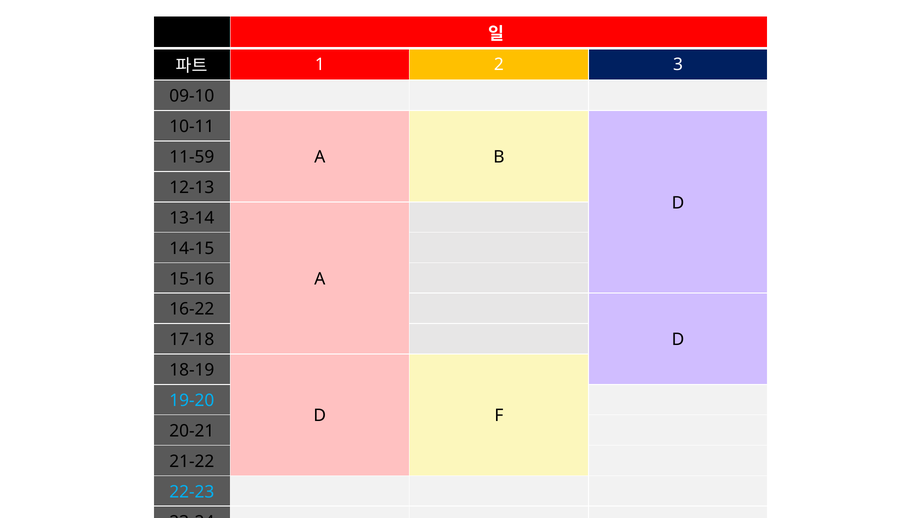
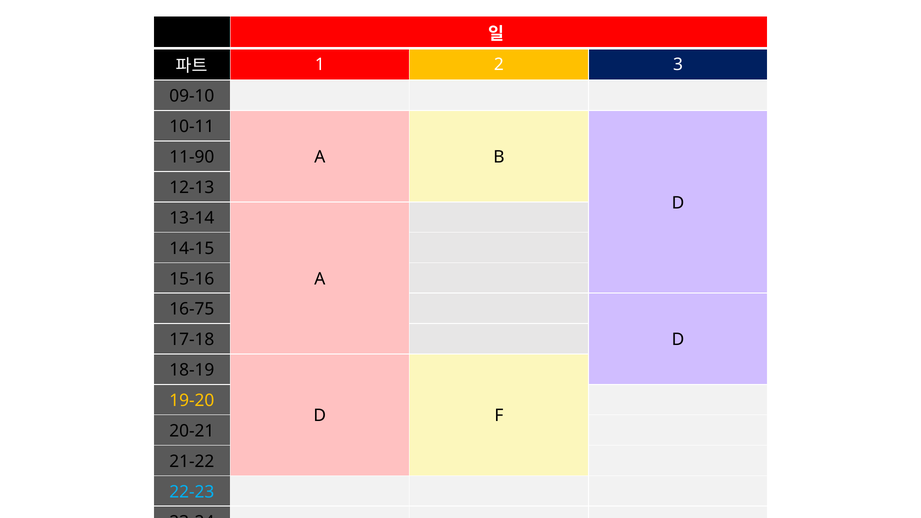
11-59: 11-59 -> 11-90 (192, 157)
16-22: 16-22 -> 16-75 (192, 309)
19-20 colour: light blue -> yellow (192, 401)
